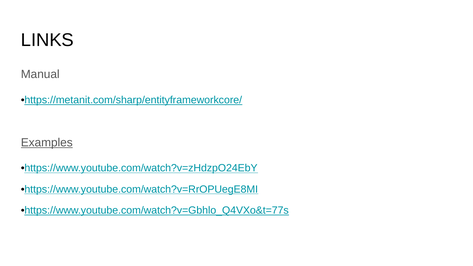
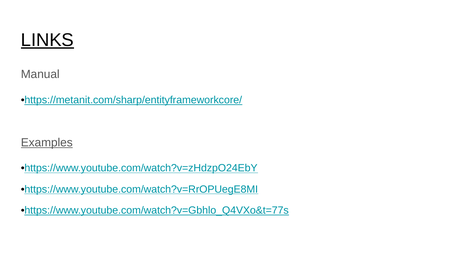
LINKS underline: none -> present (47, 40)
